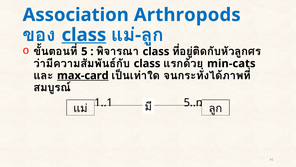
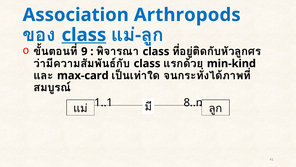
5: 5 -> 9 (84, 51)
min-cats: min-cats -> min-kind (231, 63)
max-card underline: present -> none (83, 75)
5..n: 5..n -> 8..n (193, 102)
